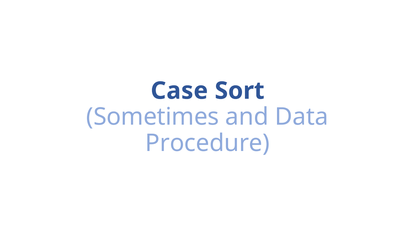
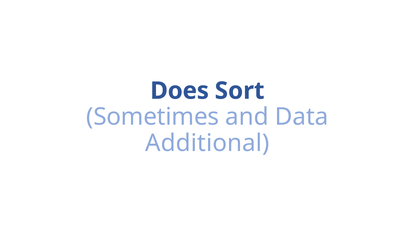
Case: Case -> Does (180, 91)
Procedure: Procedure -> Additional (207, 143)
